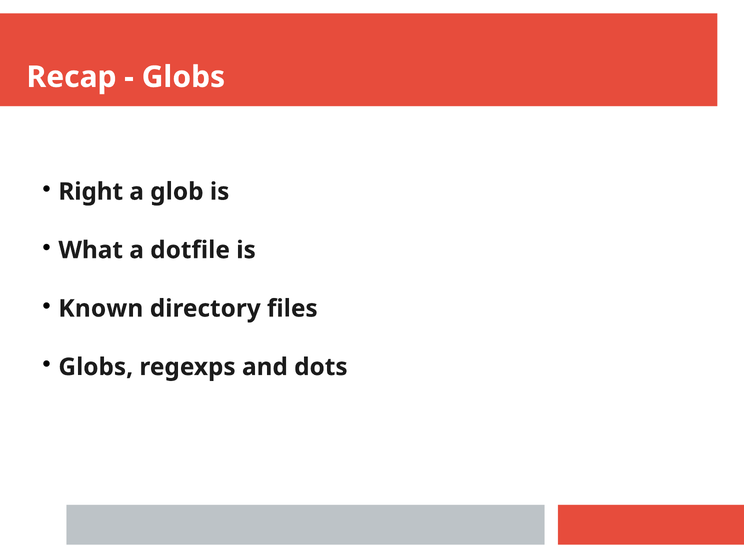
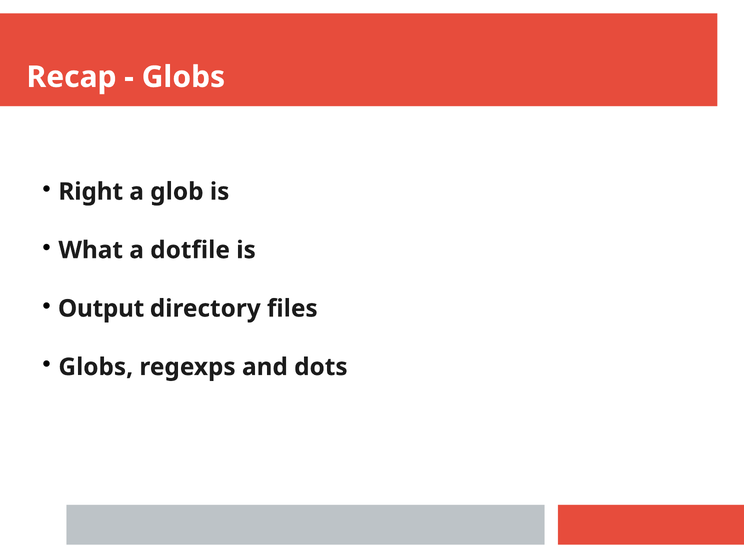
Known: Known -> Output (101, 309)
